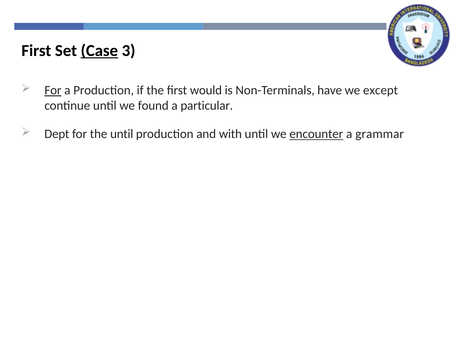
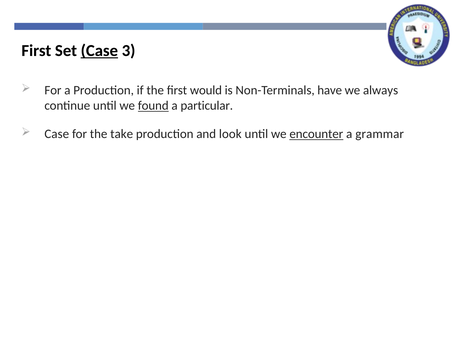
For underline: present -> none (53, 90)
except: except -> always (381, 90)
found underline: none -> present (153, 106)
Dept: Dept -> Case (57, 134)
the until: until -> take (122, 134)
with: with -> look (230, 134)
